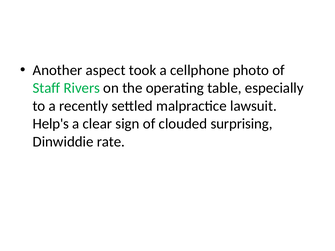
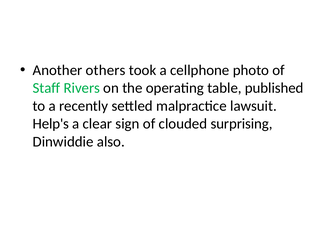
aspect: aspect -> others (106, 70)
especially: especially -> published (274, 88)
rate: rate -> also (111, 142)
